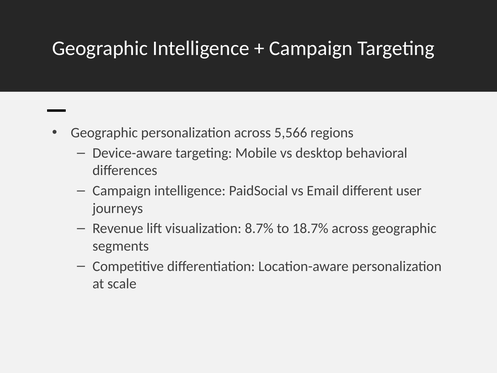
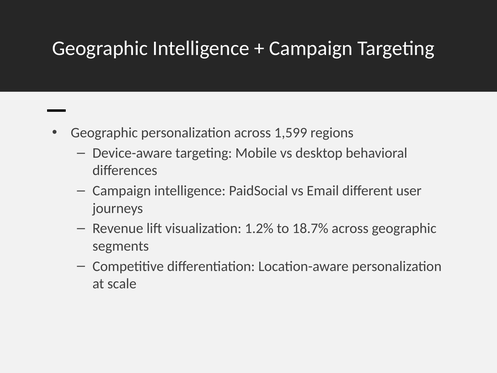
5,566: 5,566 -> 1,599 (291, 133)
8.7%: 8.7% -> 1.2% (259, 228)
